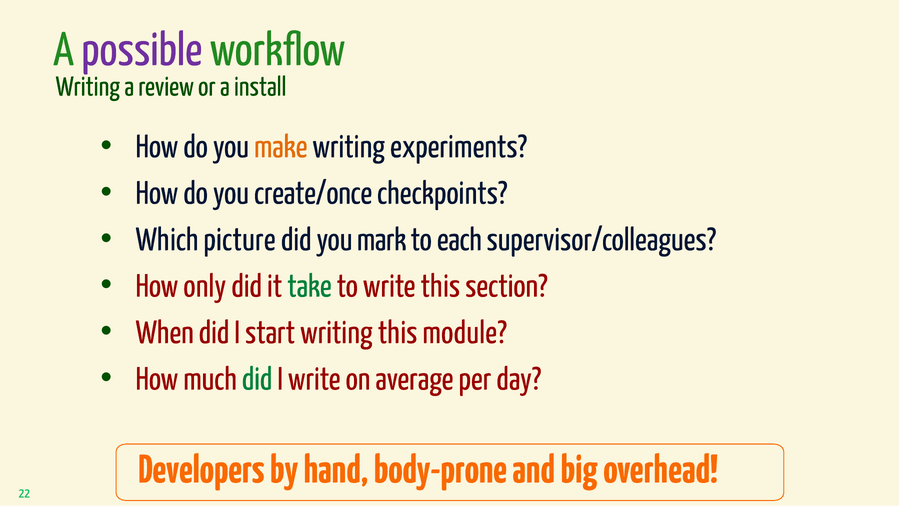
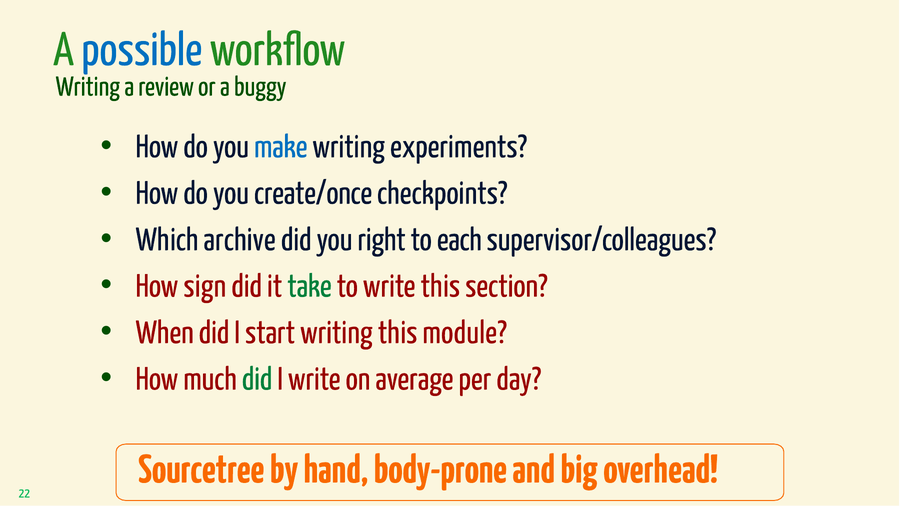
possible colour: purple -> blue (142, 50)
install: install -> buggy (260, 87)
make colour: orange -> blue (281, 147)
picture: picture -> archive (240, 240)
mark: mark -> right (382, 240)
only: only -> sign (205, 286)
Developers: Developers -> Sourcetree (201, 470)
